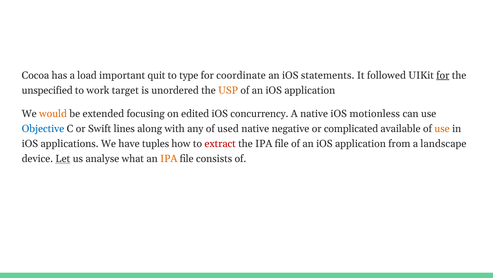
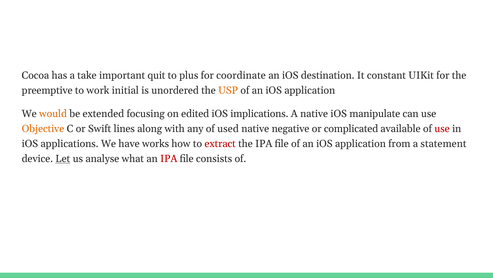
load: load -> take (87, 75)
type: type -> plus (189, 75)
statements: statements -> destination (328, 75)
followed: followed -> constant (386, 75)
for underline: present -> none (443, 75)
unspecified: unspecified -> preemptive (47, 90)
target: target -> initial (125, 90)
concurrency: concurrency -> implications (259, 113)
motionless: motionless -> manipulate (375, 113)
Objective colour: blue -> orange (43, 128)
use colour: orange -> red (442, 128)
tuples: tuples -> works (156, 143)
landscape: landscape -> statement (443, 143)
IPA colour: orange -> red (169, 158)
